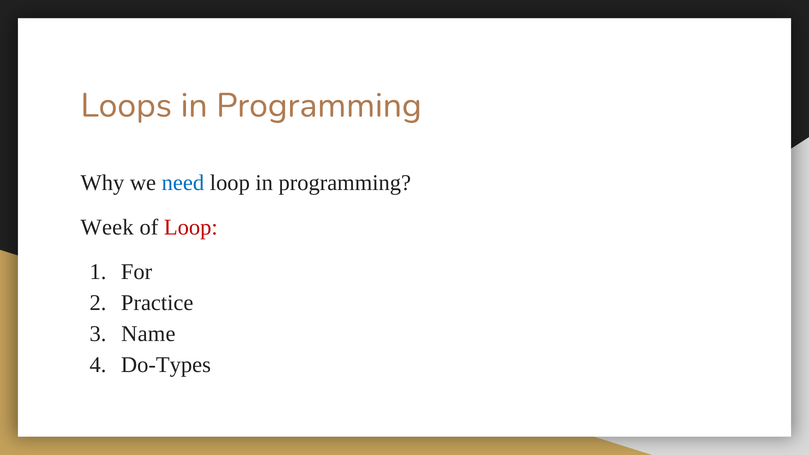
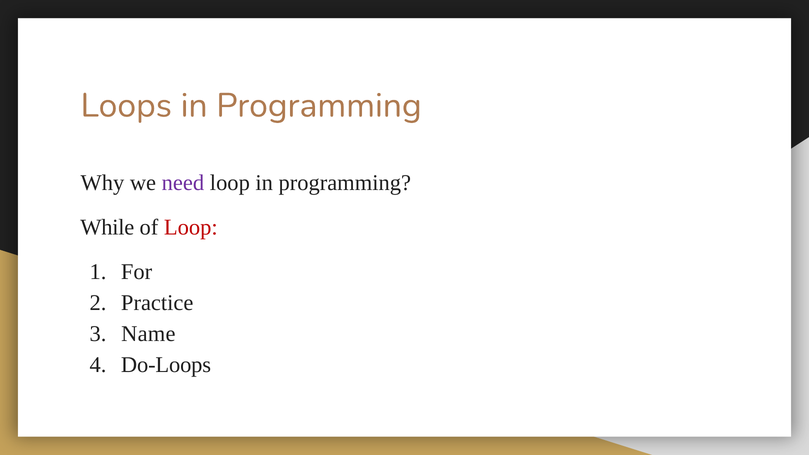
need colour: blue -> purple (183, 183)
Week: Week -> While (107, 228)
Do-Types: Do-Types -> Do-Loops (166, 365)
